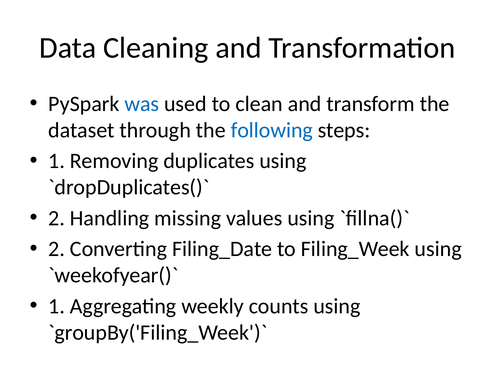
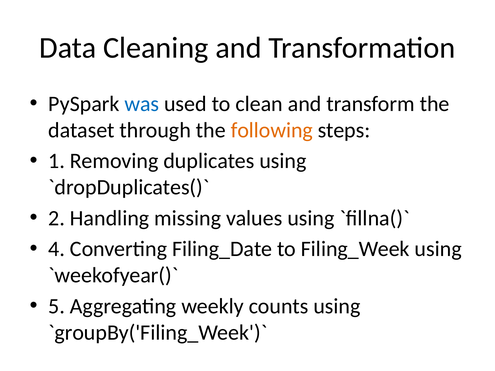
following colour: blue -> orange (272, 130)
2: 2 -> 4 (57, 249)
1: 1 -> 5 (57, 306)
